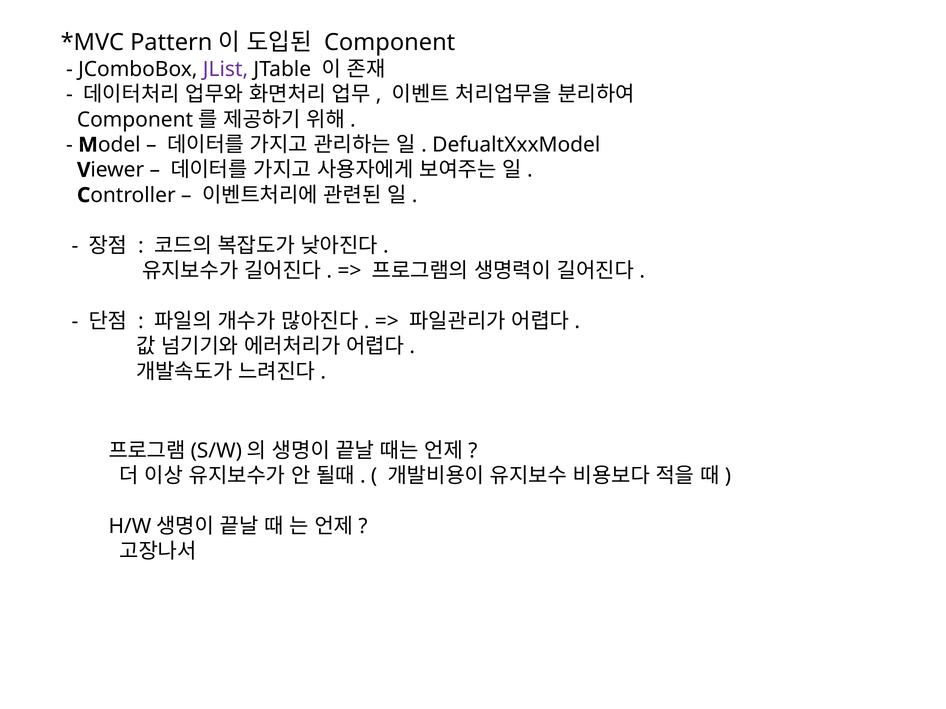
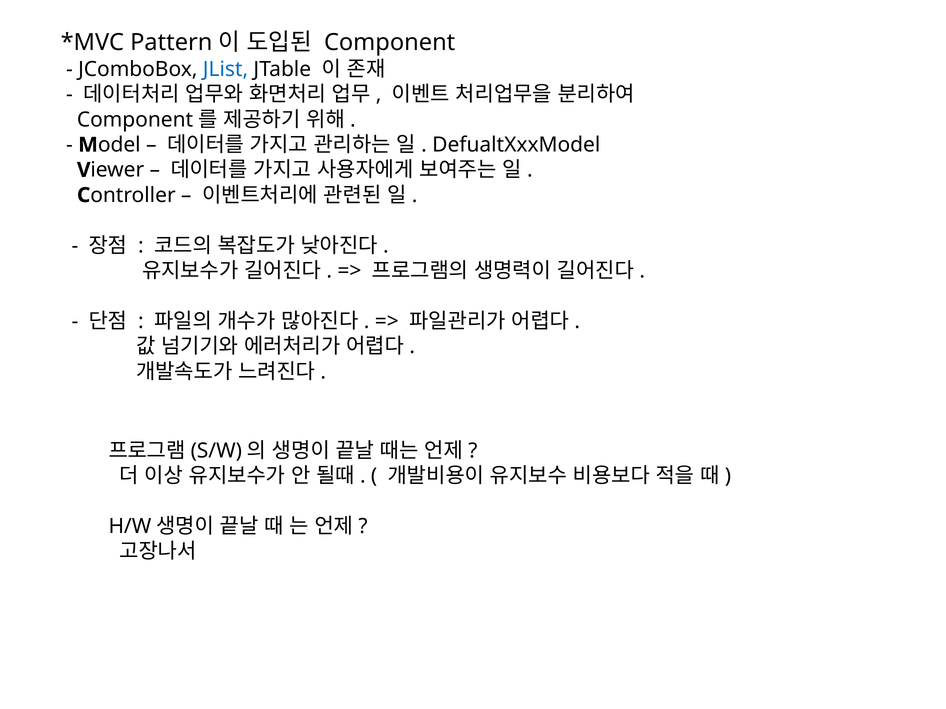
JList colour: purple -> blue (226, 69)
